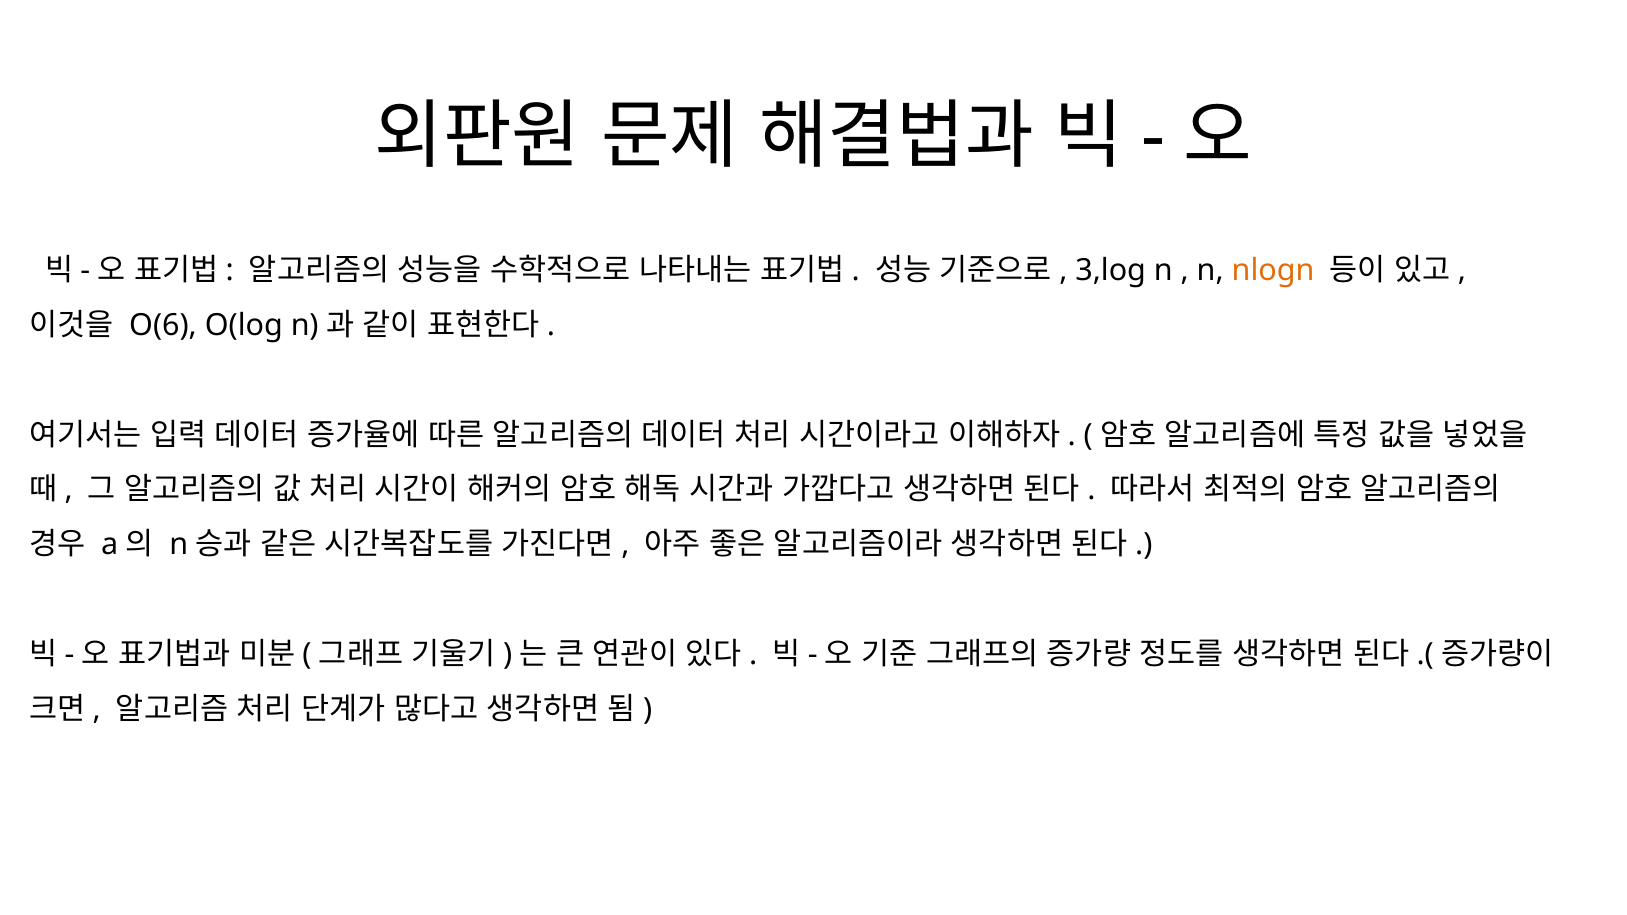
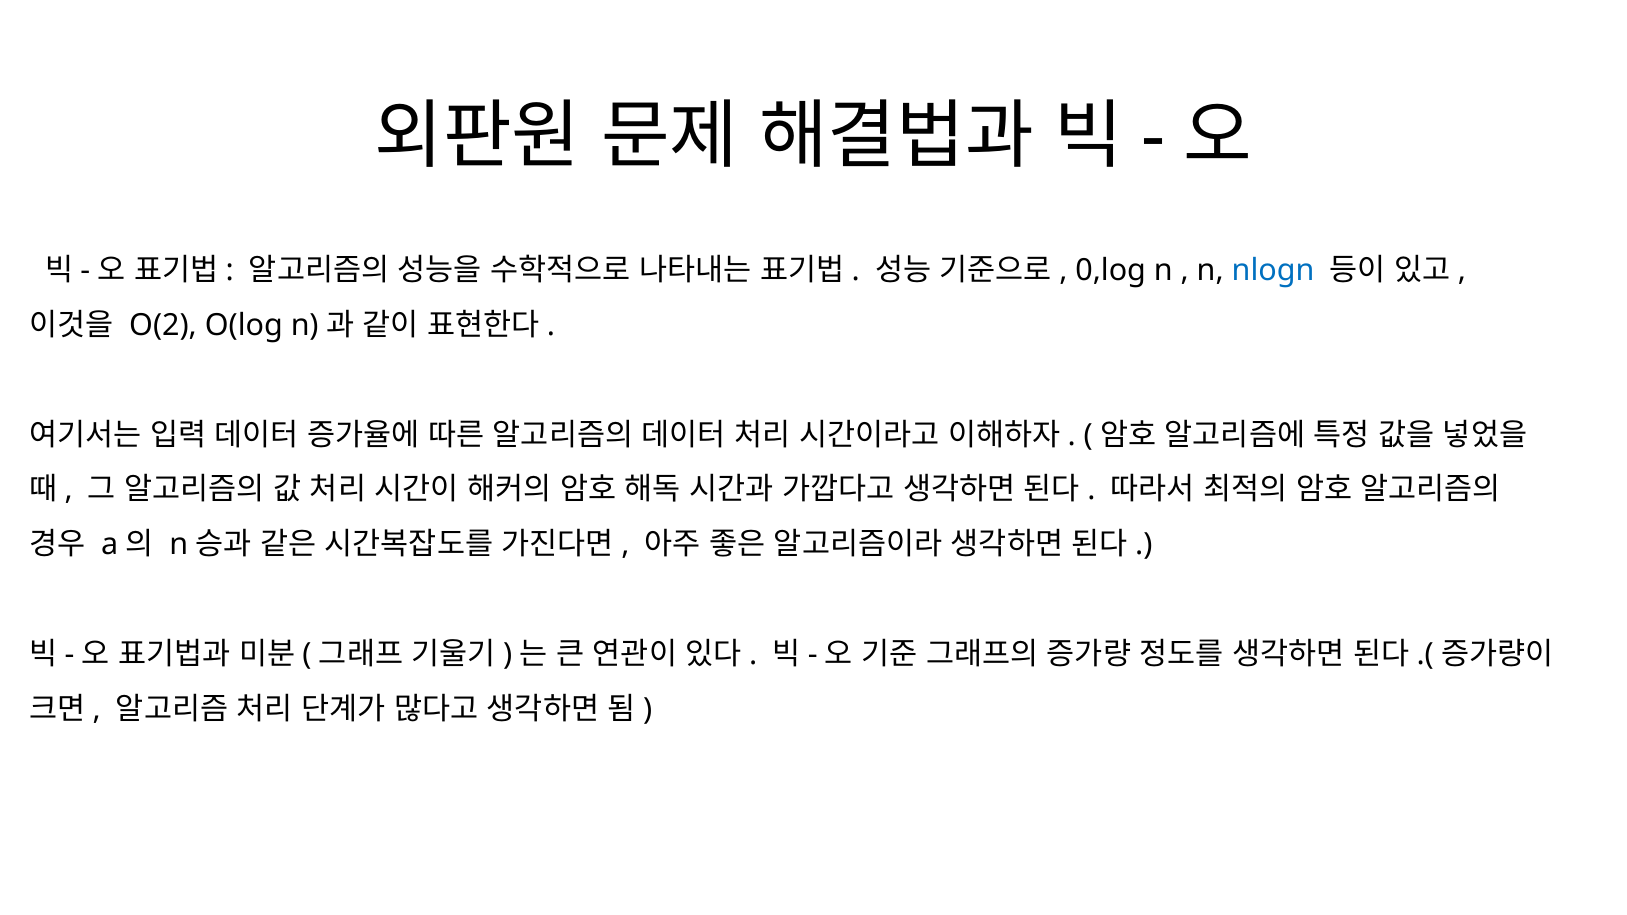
3,log: 3,log -> 0,log (1111, 270)
nlogn colour: orange -> blue (1273, 270)
O(6: O(6 -> O(2 (163, 325)
